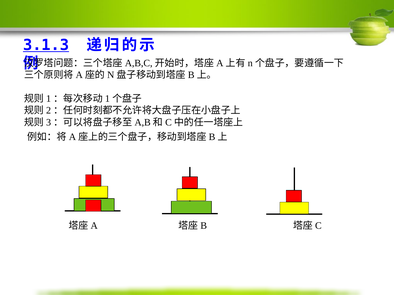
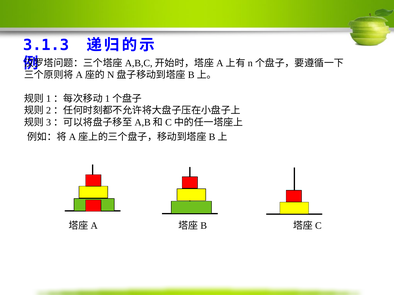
3.1.3 underline: present -> none (46, 45)
